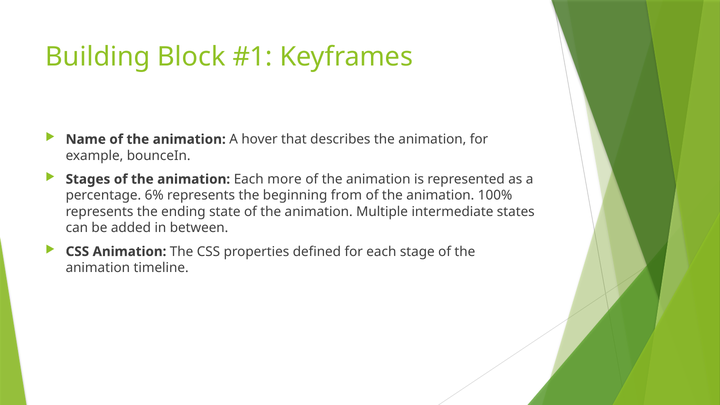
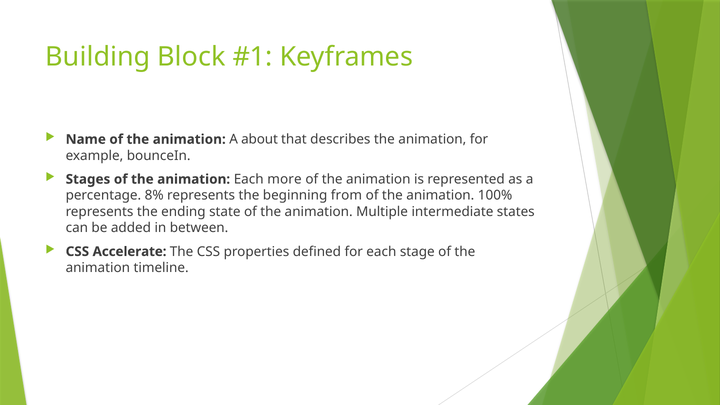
hover: hover -> about (260, 139)
6%: 6% -> 8% (154, 195)
CSS Animation: Animation -> Accelerate (130, 252)
